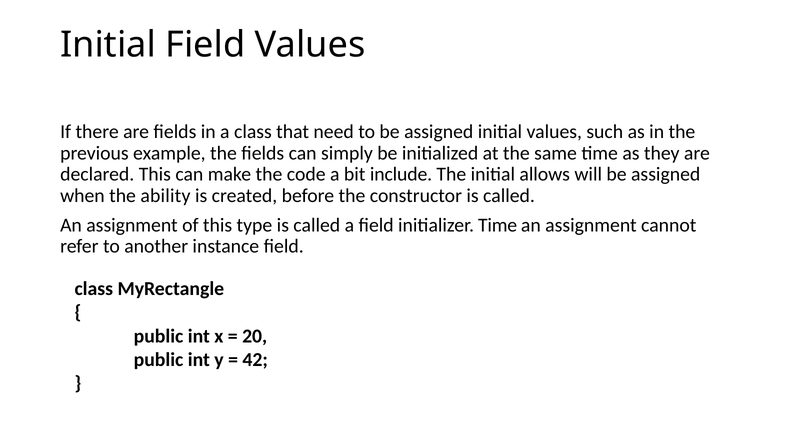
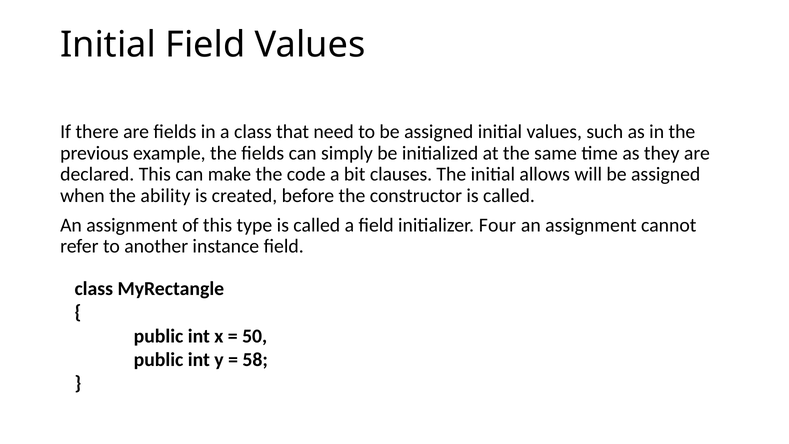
include: include -> clauses (401, 174)
initializer Time: Time -> Four (497, 225)
20: 20 -> 50 (255, 336)
42: 42 -> 58 (255, 360)
